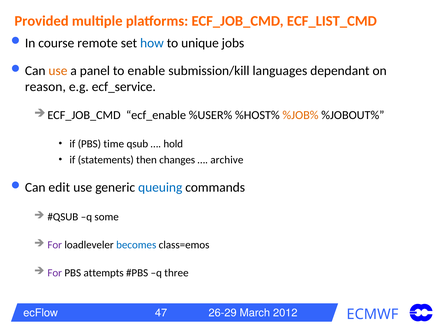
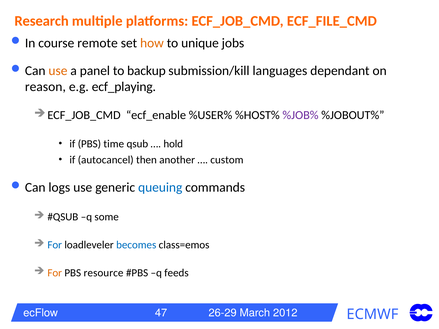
Provided: Provided -> Research (42, 21)
ECF_LIST_CMD: ECF_LIST_CMD -> ECF_FILE_CMD (332, 21)
how colour: blue -> orange (152, 43)
enable: enable -> backup (146, 71)
ecf_service: ecf_service -> ecf_playing (124, 87)
%JOB% colour: orange -> purple (301, 115)
statements: statements -> autocancel (106, 160)
changes: changes -> another (177, 160)
archive: archive -> custom (227, 160)
edit: edit -> logs (59, 188)
For colour: purple -> blue (55, 245)
For colour: purple -> orange (55, 273)
attempts: attempts -> resource (104, 273)
three: three -> feeds (176, 273)
